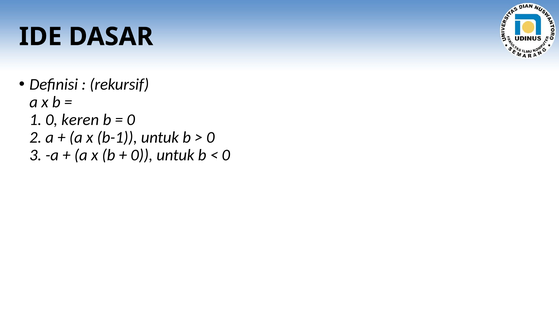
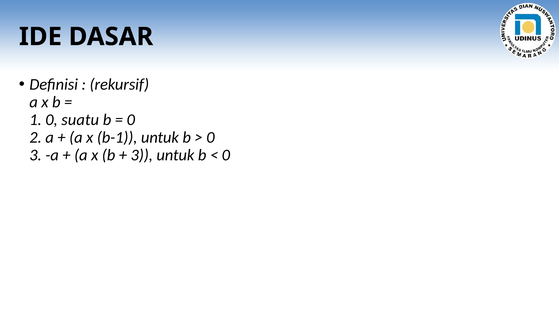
keren: keren -> suatu (80, 120)
0: 0 -> 3 (142, 155)
